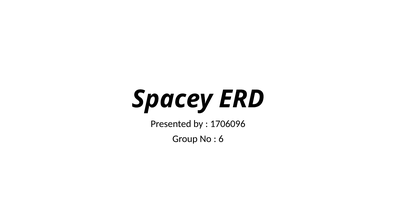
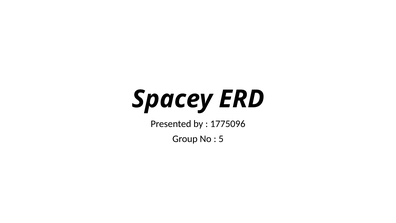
1706096: 1706096 -> 1775096 (228, 124)
6: 6 -> 5 (221, 139)
